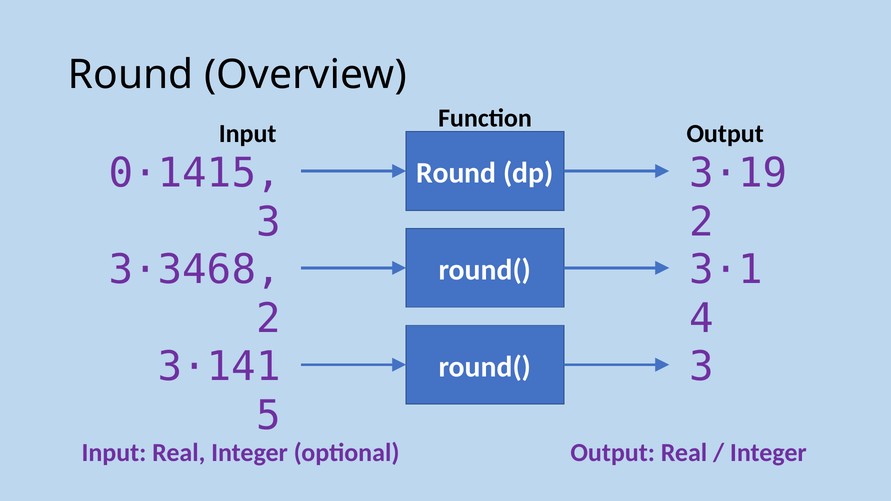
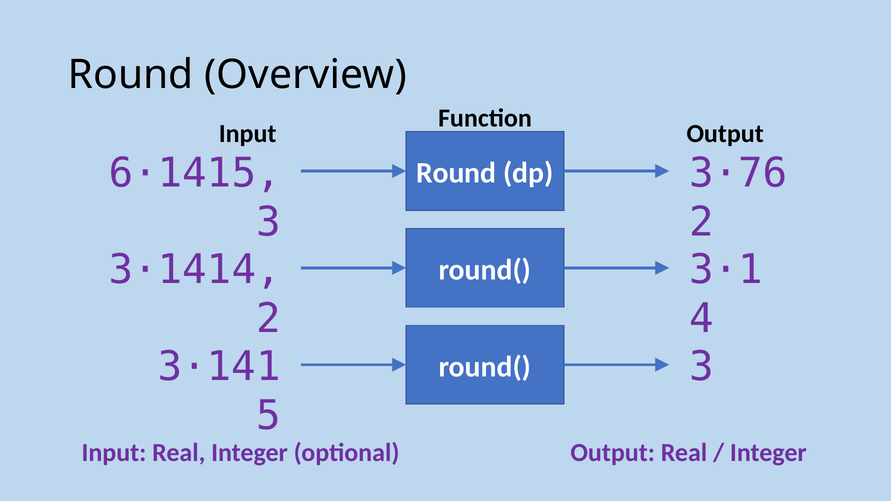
0·1415: 0·1415 -> 6·1415 (195, 173)
3·19: 3·19 -> 3·76 (738, 173)
3·3468: 3·3468 -> 3·1414 (195, 270)
